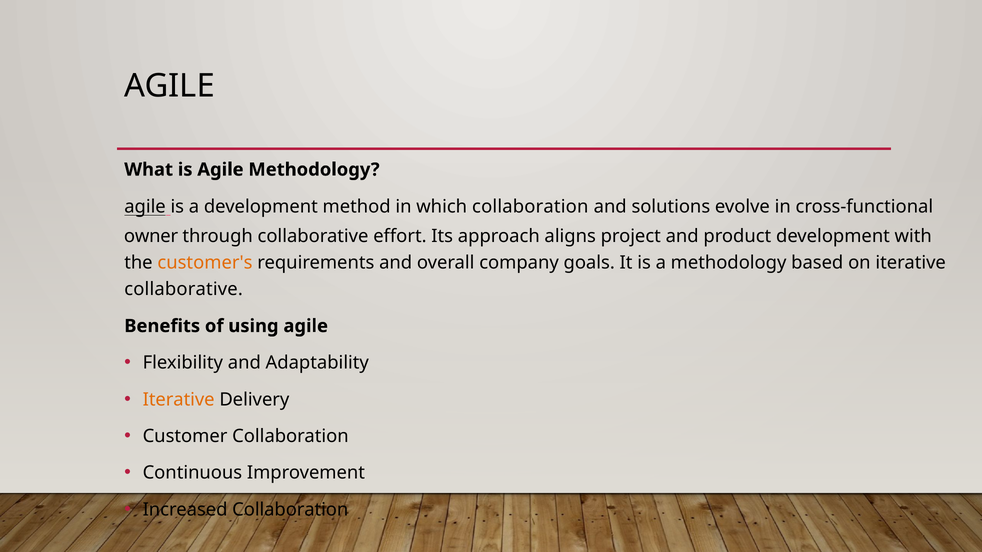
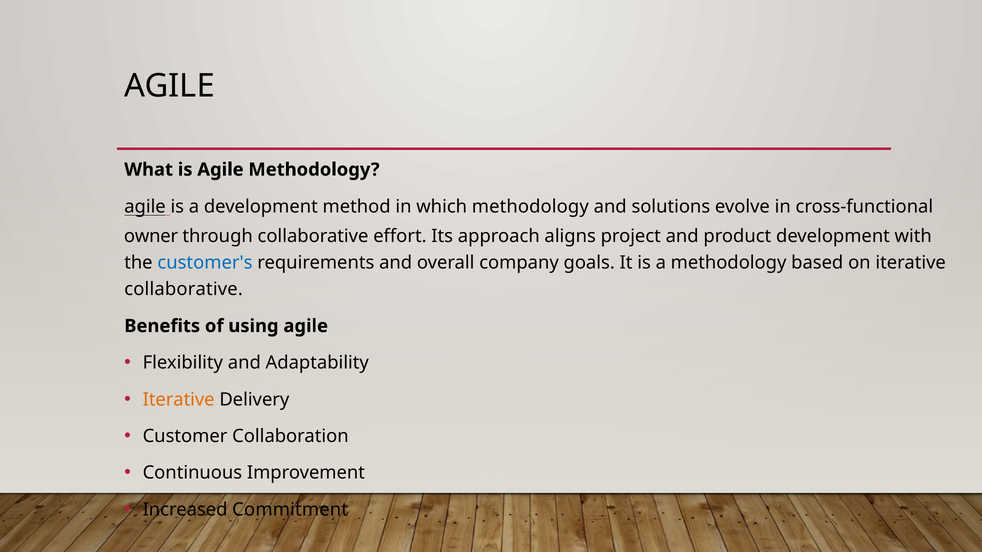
which collaboration: collaboration -> methodology (530, 207)
customer's colour: orange -> blue (205, 263)
Increased Collaboration: Collaboration -> Commitment (290, 510)
